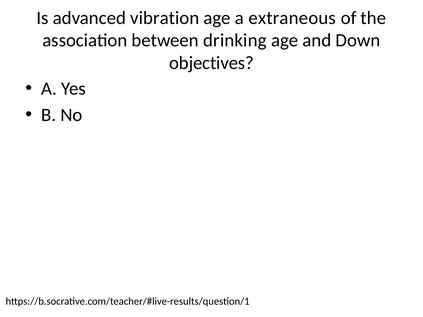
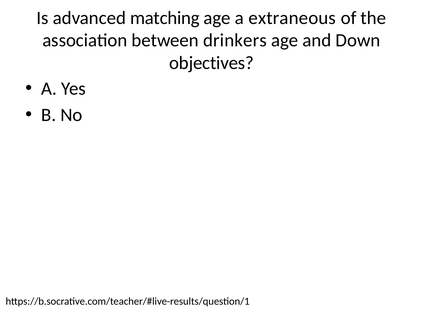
vibration: vibration -> matching (165, 18)
drinking: drinking -> drinkers (235, 40)
